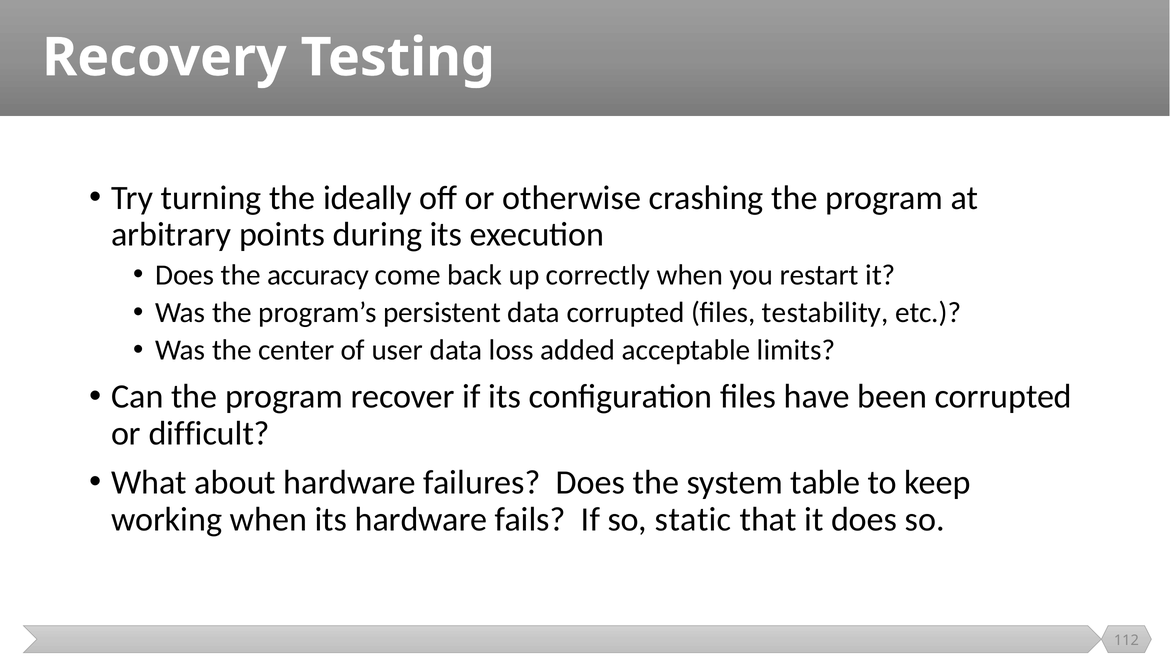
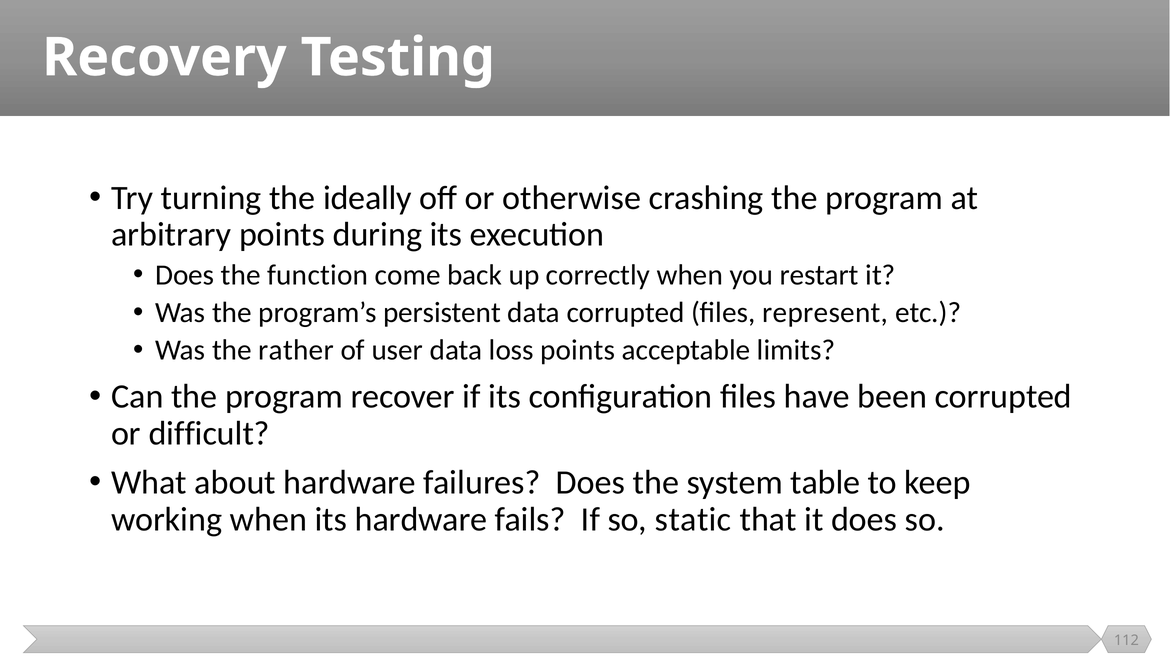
accuracy: accuracy -> function (318, 275)
testability: testability -> represent (825, 313)
center: center -> rather (296, 350)
loss added: added -> points (578, 350)
